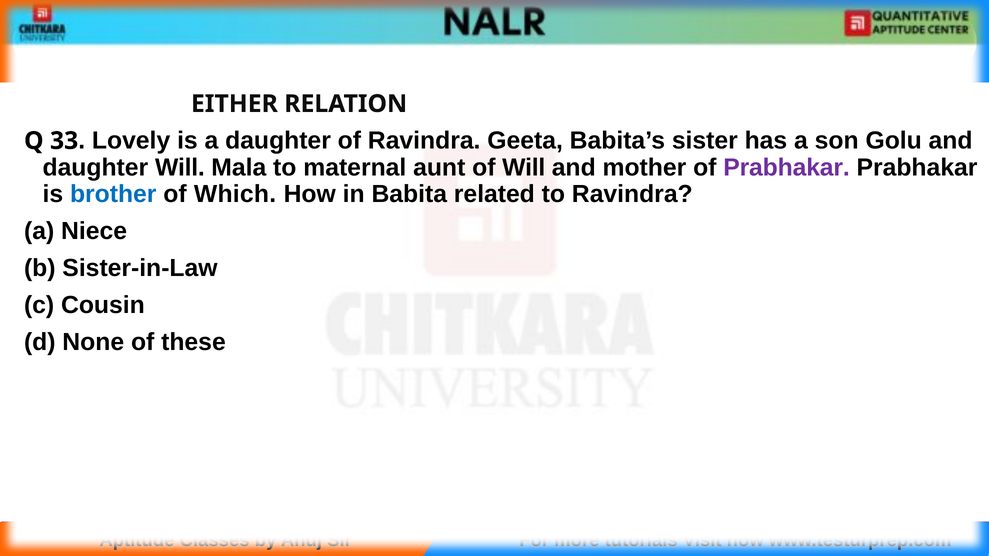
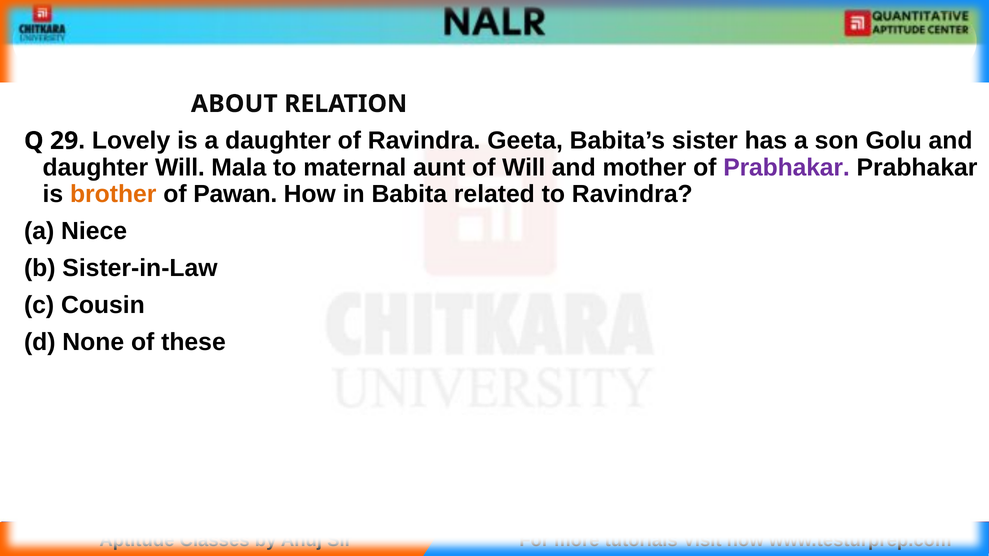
EITHER: EITHER -> ABOUT (234, 104)
33: 33 -> 29 (64, 141)
brother colour: blue -> orange (113, 194)
Which: Which -> Pawan (235, 194)
